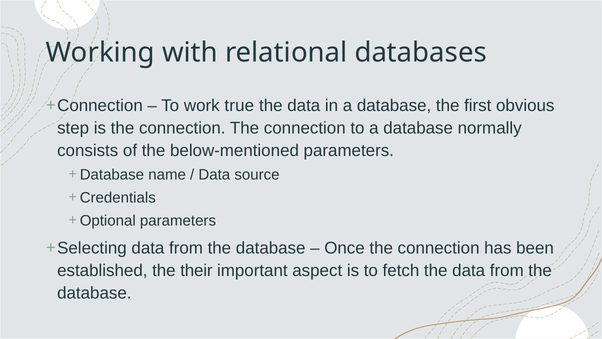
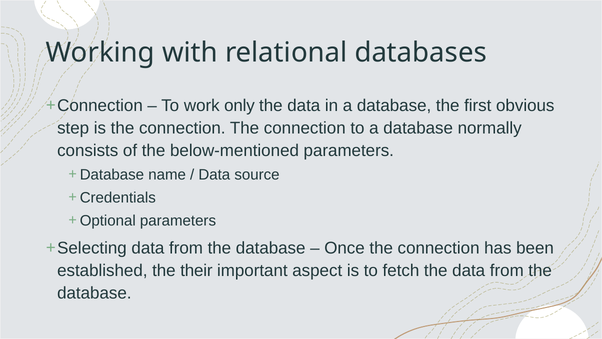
true: true -> only (239, 106)
